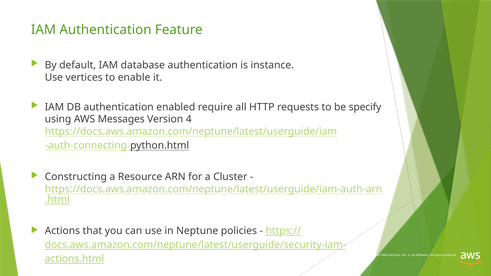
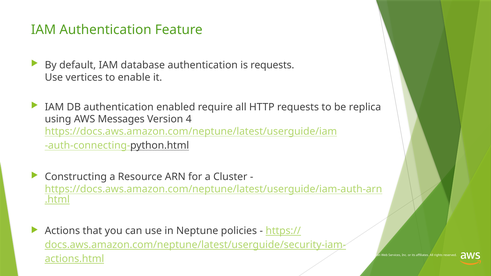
is instance: instance -> requests (272, 65)
specify: specify -> replica (365, 107)
